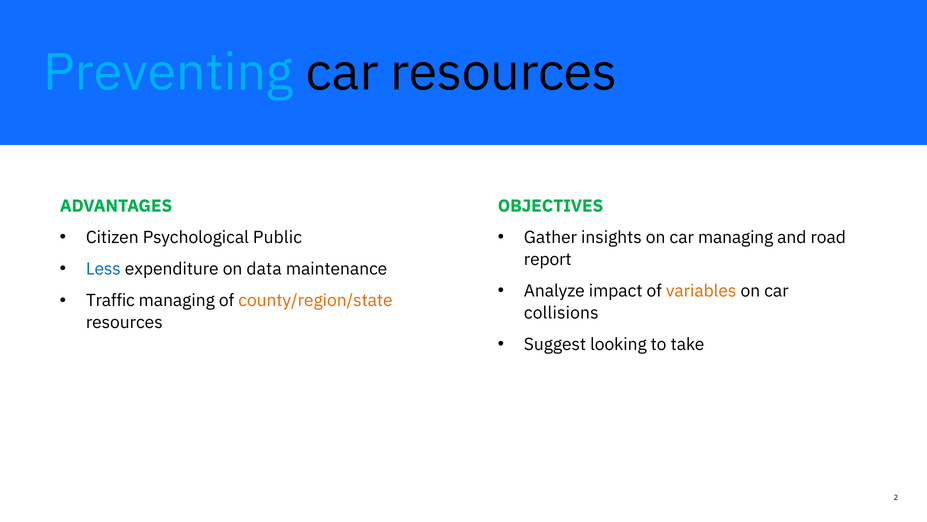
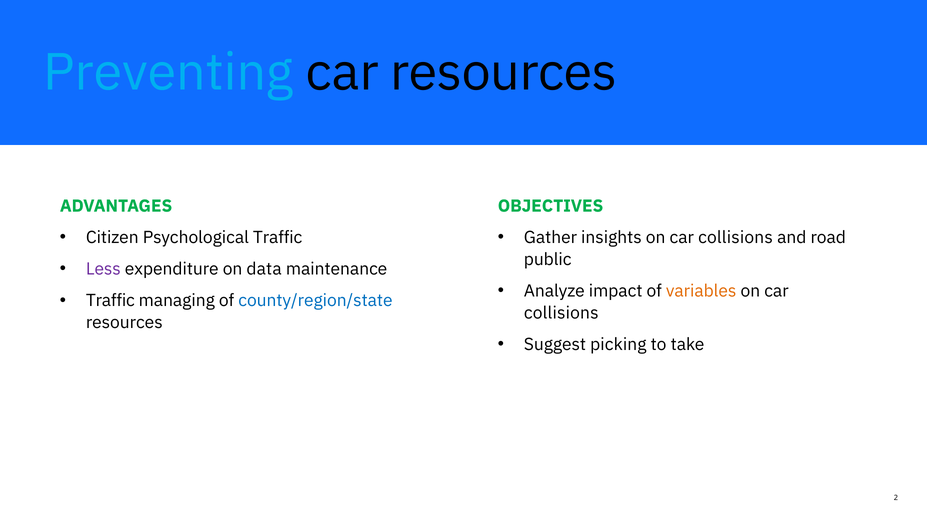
Psychological Public: Public -> Traffic (278, 237)
insights on car managing: managing -> collisions (736, 237)
report: report -> public (548, 259)
Less colour: blue -> purple (103, 269)
county/region/state colour: orange -> blue (315, 300)
looking: looking -> picking (618, 344)
